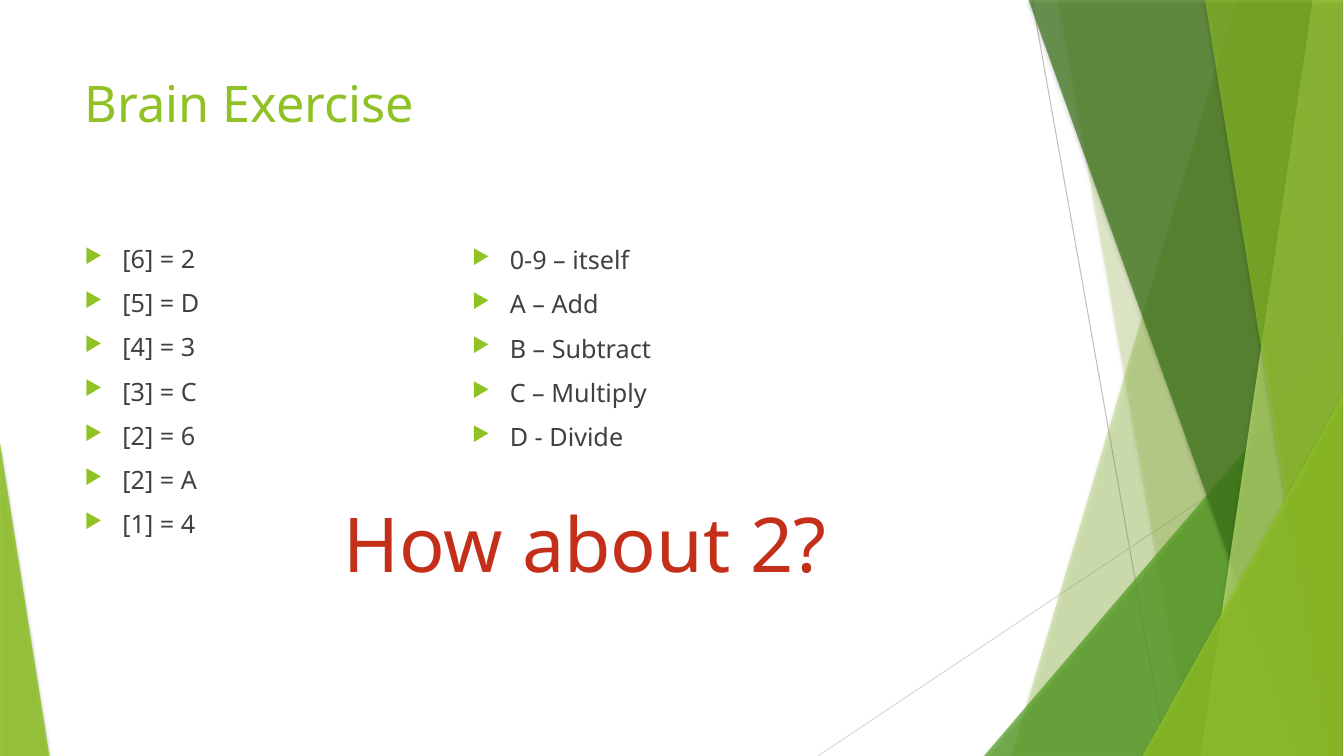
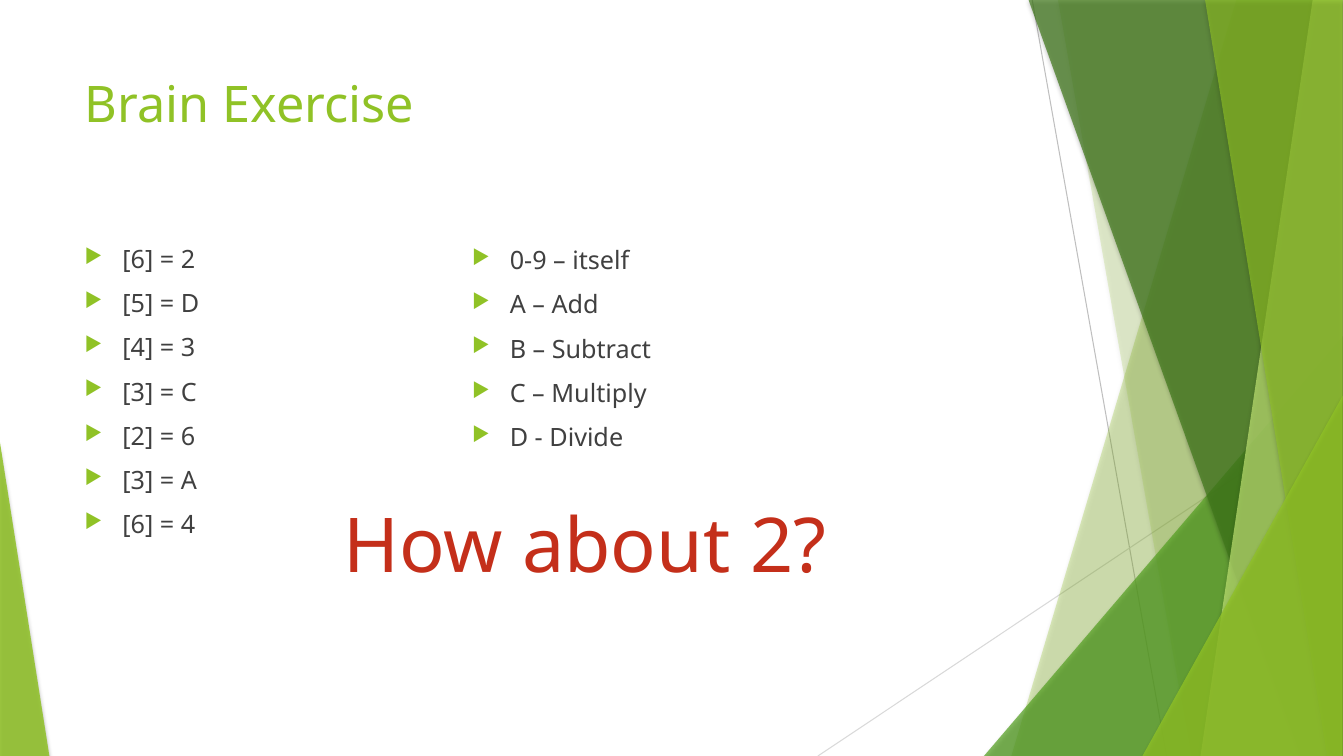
2: 2 -> 3 (138, 481)
1: 1 -> 6 (138, 525)
